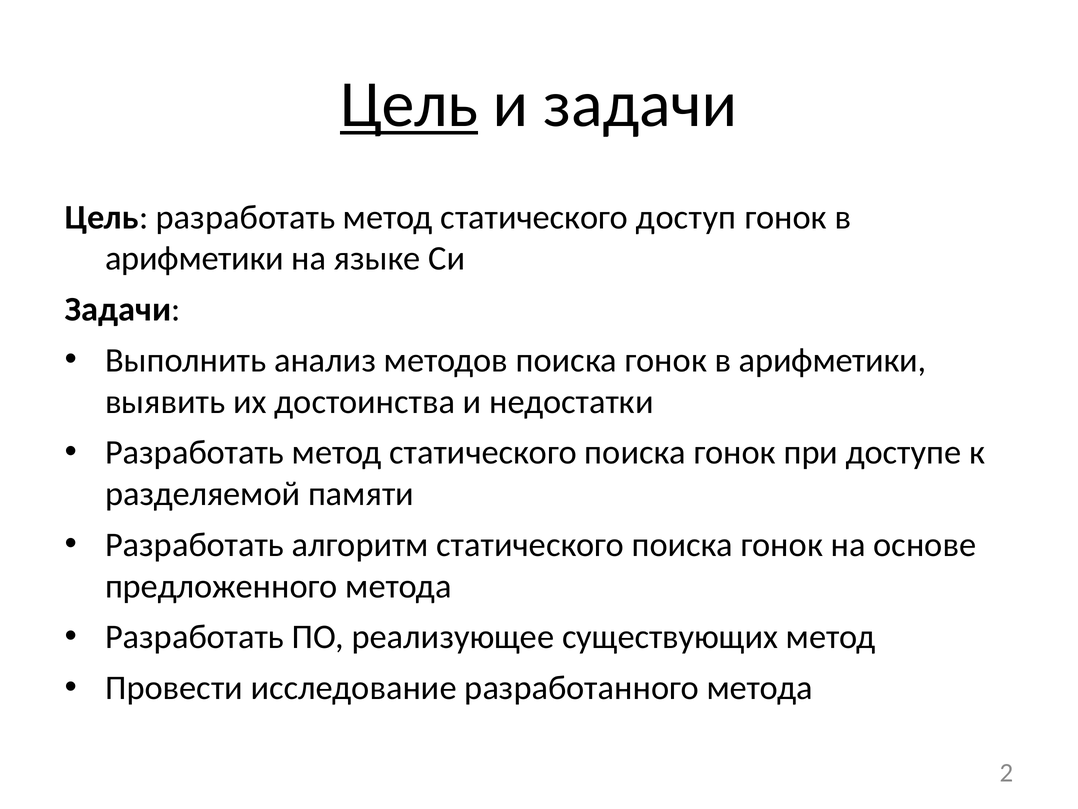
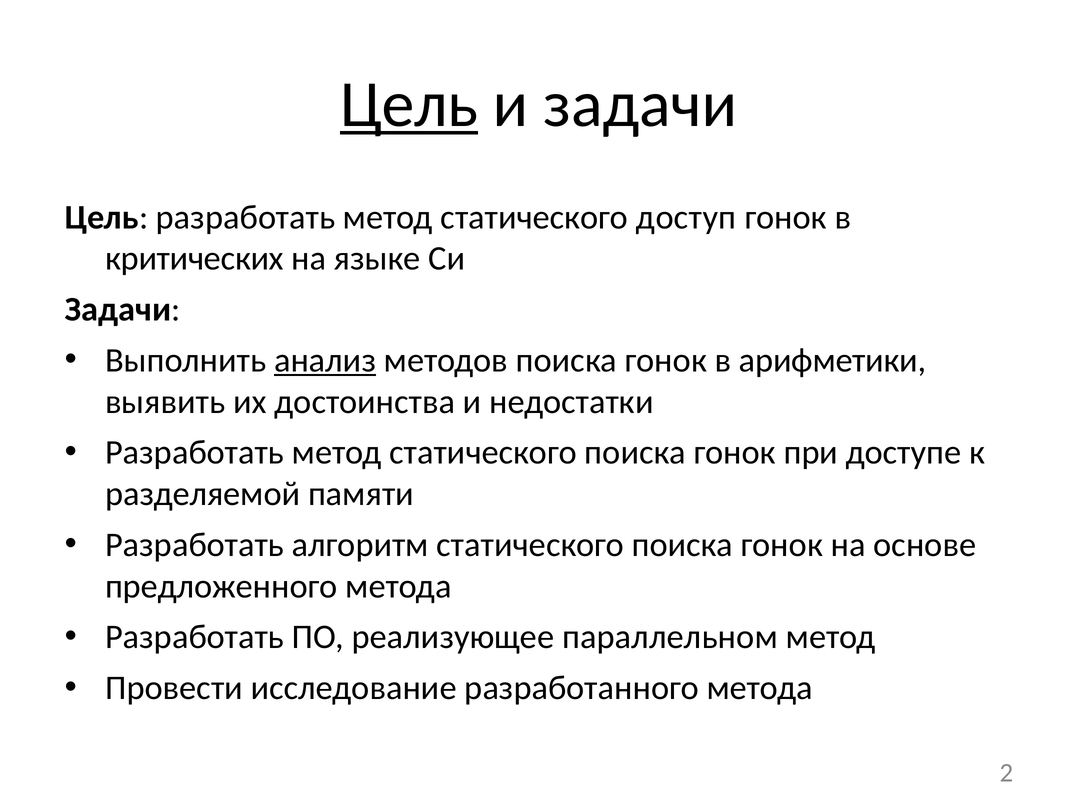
арифметики: арифметики -> критических (195, 258)
анализ underline: none -> present (325, 360)
существующих: существующих -> параллельном (670, 637)
